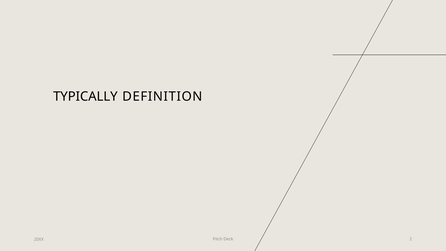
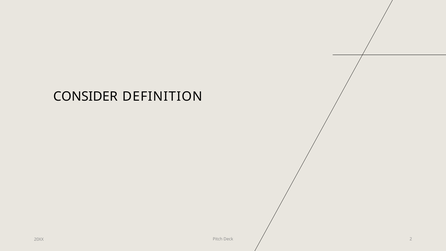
TYPICALLY: TYPICALLY -> CONSIDER (85, 96)
